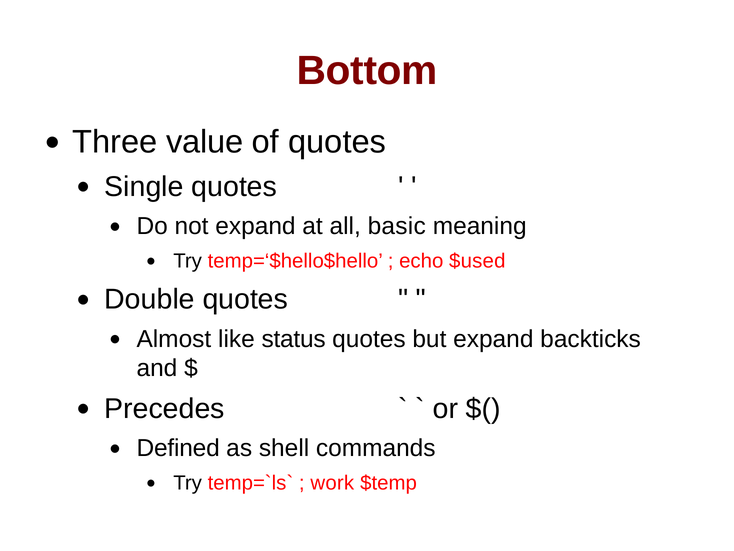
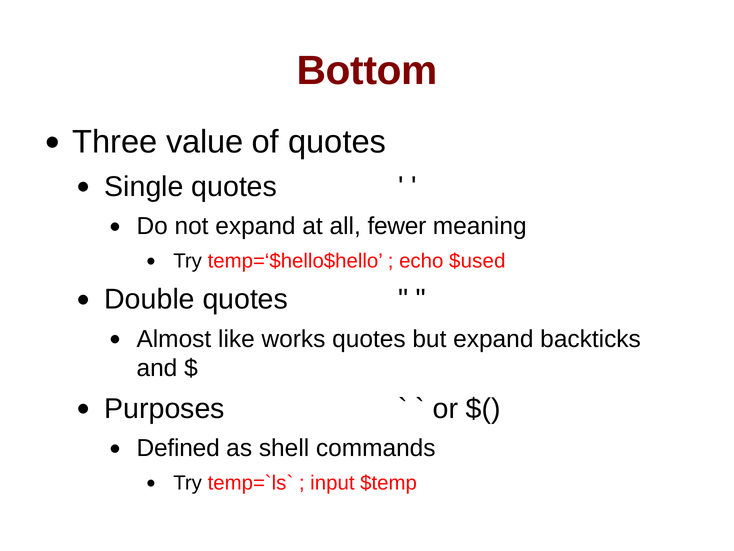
basic: basic -> fewer (397, 226)
status: status -> works (293, 339)
Precedes: Precedes -> Purposes (165, 408)
work: work -> input (332, 483)
